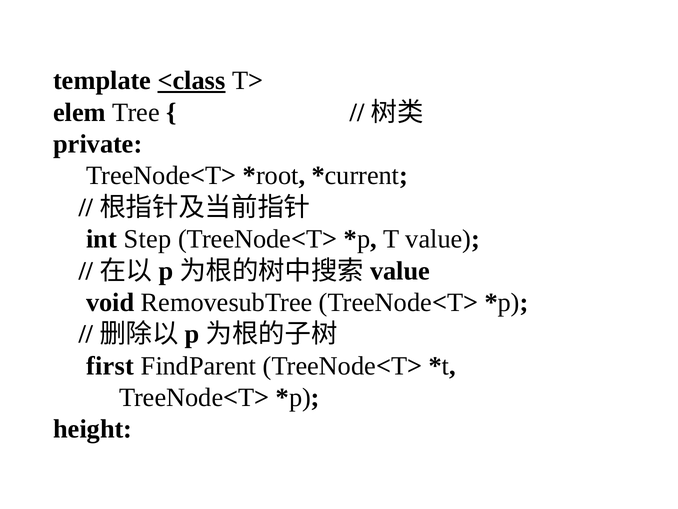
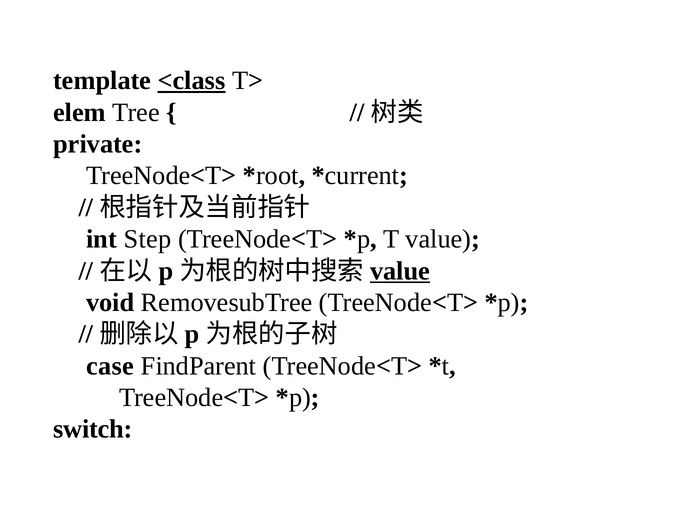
value underline: none -> present (400, 271)
first: first -> case (110, 366)
height: height -> switch (93, 429)
